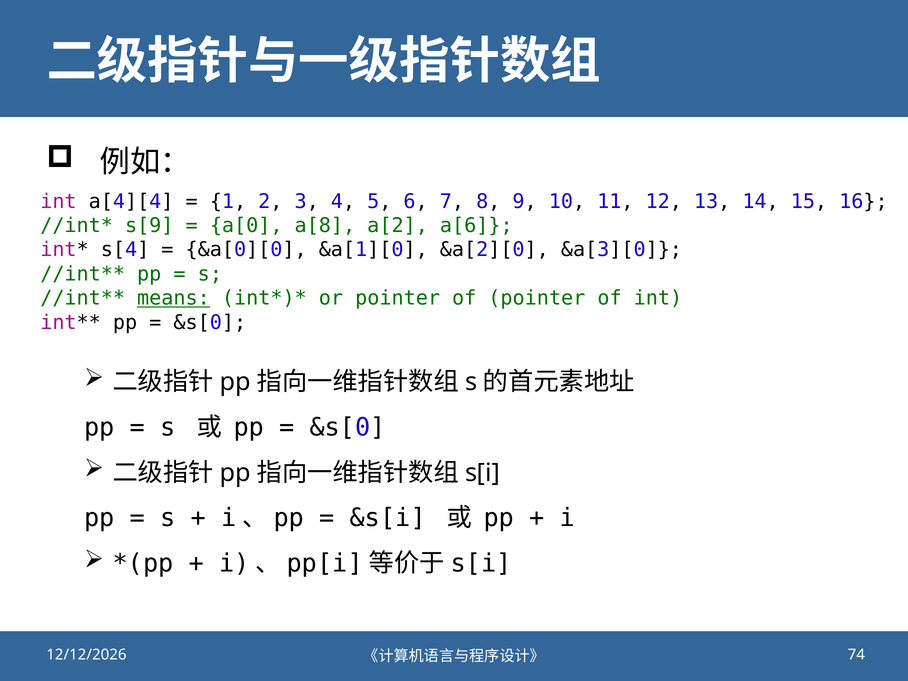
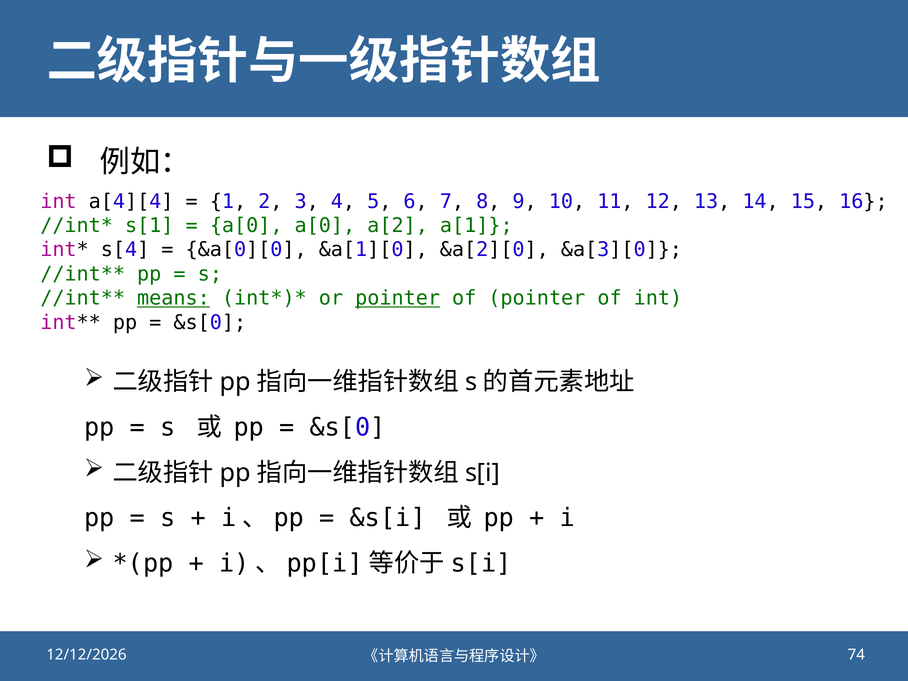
s[9: s[9 -> s[1 (149, 226)
a[0 a[8: a[8 -> a[0 (325, 226)
a[6: a[6 -> a[1 (476, 226)
pointer underline: none -> present (398, 298)
